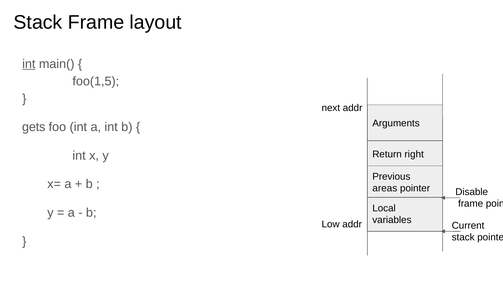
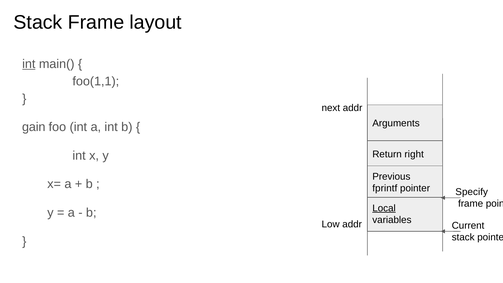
foo(1,5: foo(1,5 -> foo(1,1 (96, 81)
gets: gets -> gain (34, 127)
areas: areas -> fprintf (385, 188)
Disable: Disable -> Specify (472, 192)
Local underline: none -> present (384, 208)
